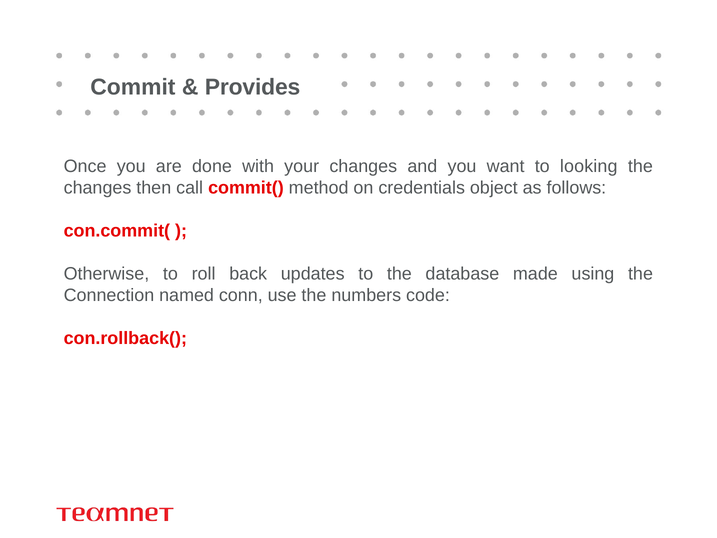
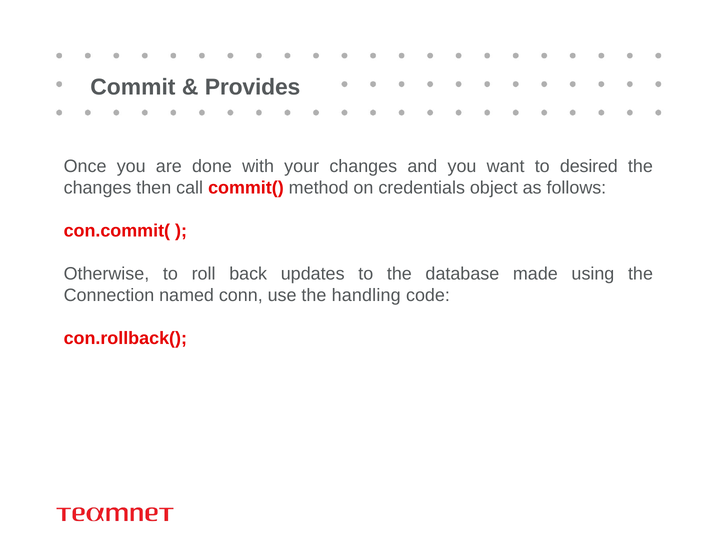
looking: looking -> desired (589, 166)
numbers: numbers -> handling (366, 295)
